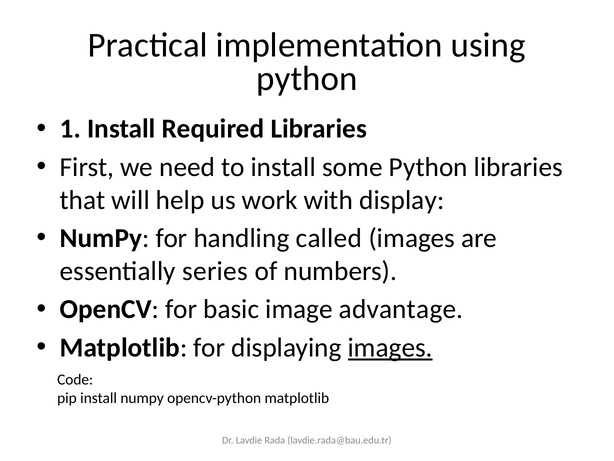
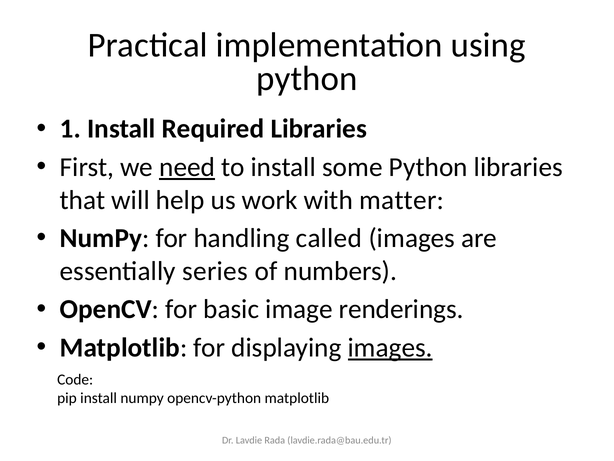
need underline: none -> present (187, 167)
display: display -> matter (402, 200)
advantage: advantage -> renderings (401, 309)
